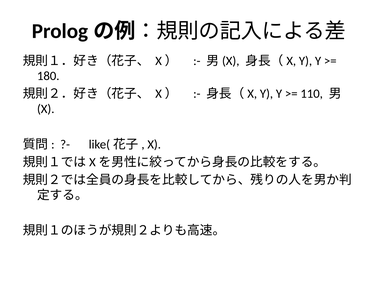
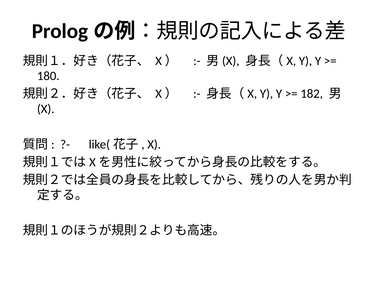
110: 110 -> 182 (312, 94)
